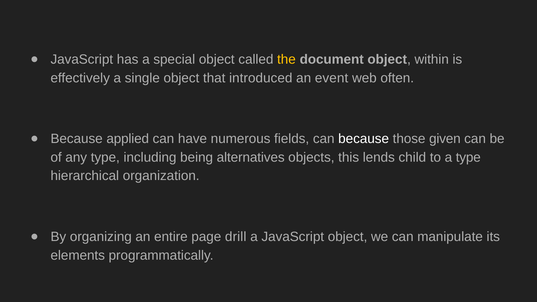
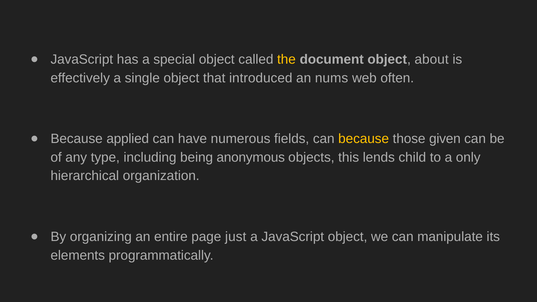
within: within -> about (432, 59)
event: event -> nums (332, 78)
because colour: white -> yellow (364, 139)
alternatives: alternatives -> anonymous (251, 157)
a type: type -> only (468, 157)
drill: drill -> just (236, 237)
